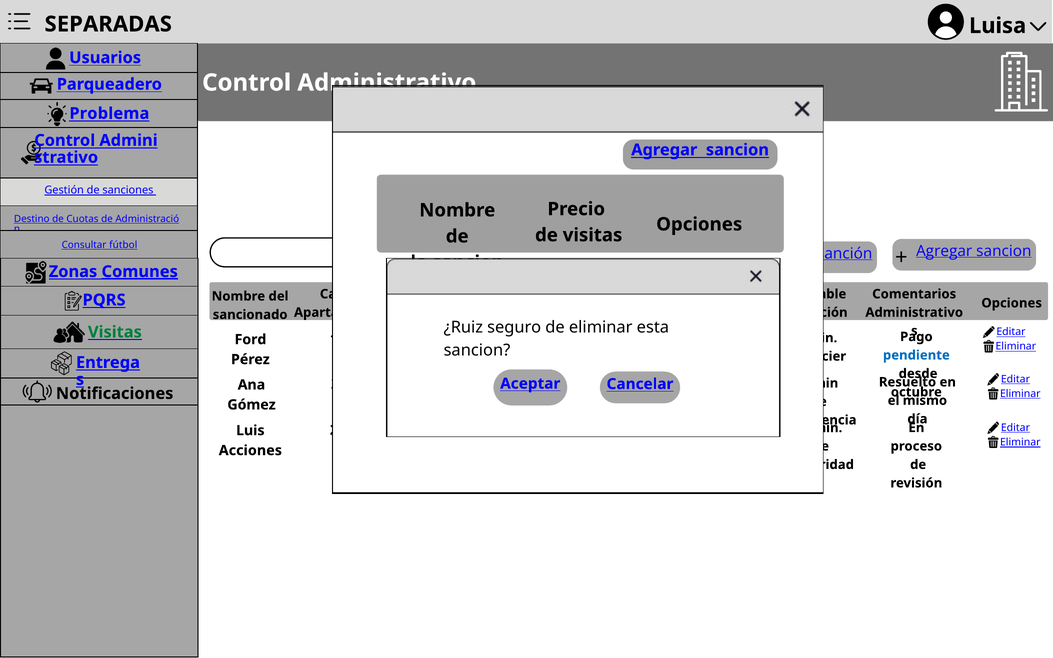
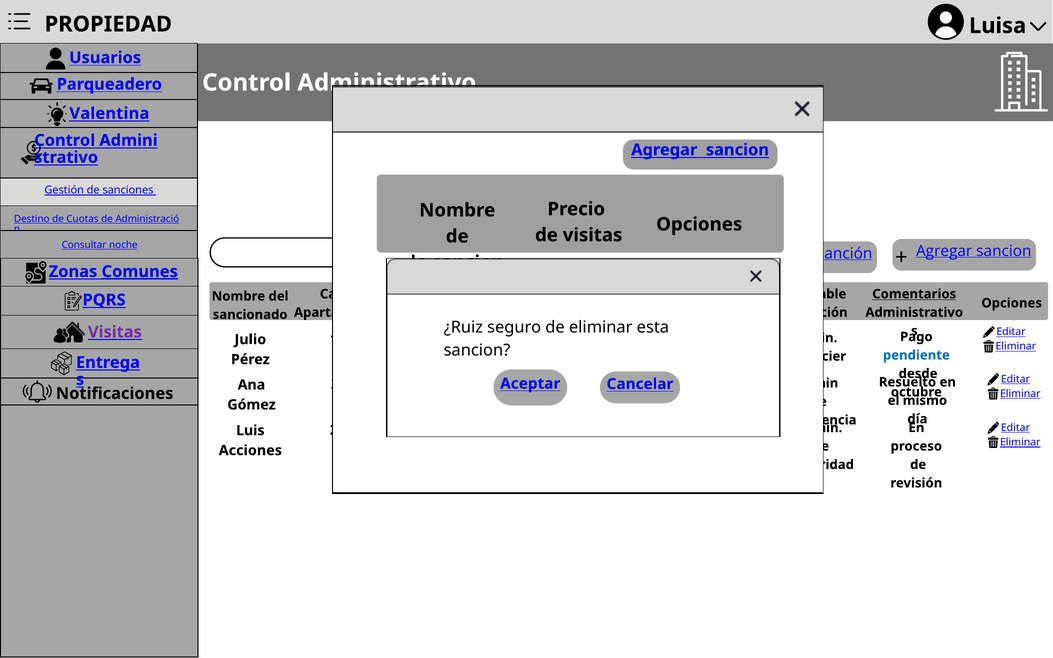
SEPARADAS: SEPARADAS -> PROPIEDAD (108, 24)
Problema: Problema -> Valentina (109, 113)
fútbol: fútbol -> noche (123, 245)
Comentarios underline: none -> present (914, 294)
Visitas colour: green -> purple (115, 332)
Ford: Ford -> Julio (250, 340)
